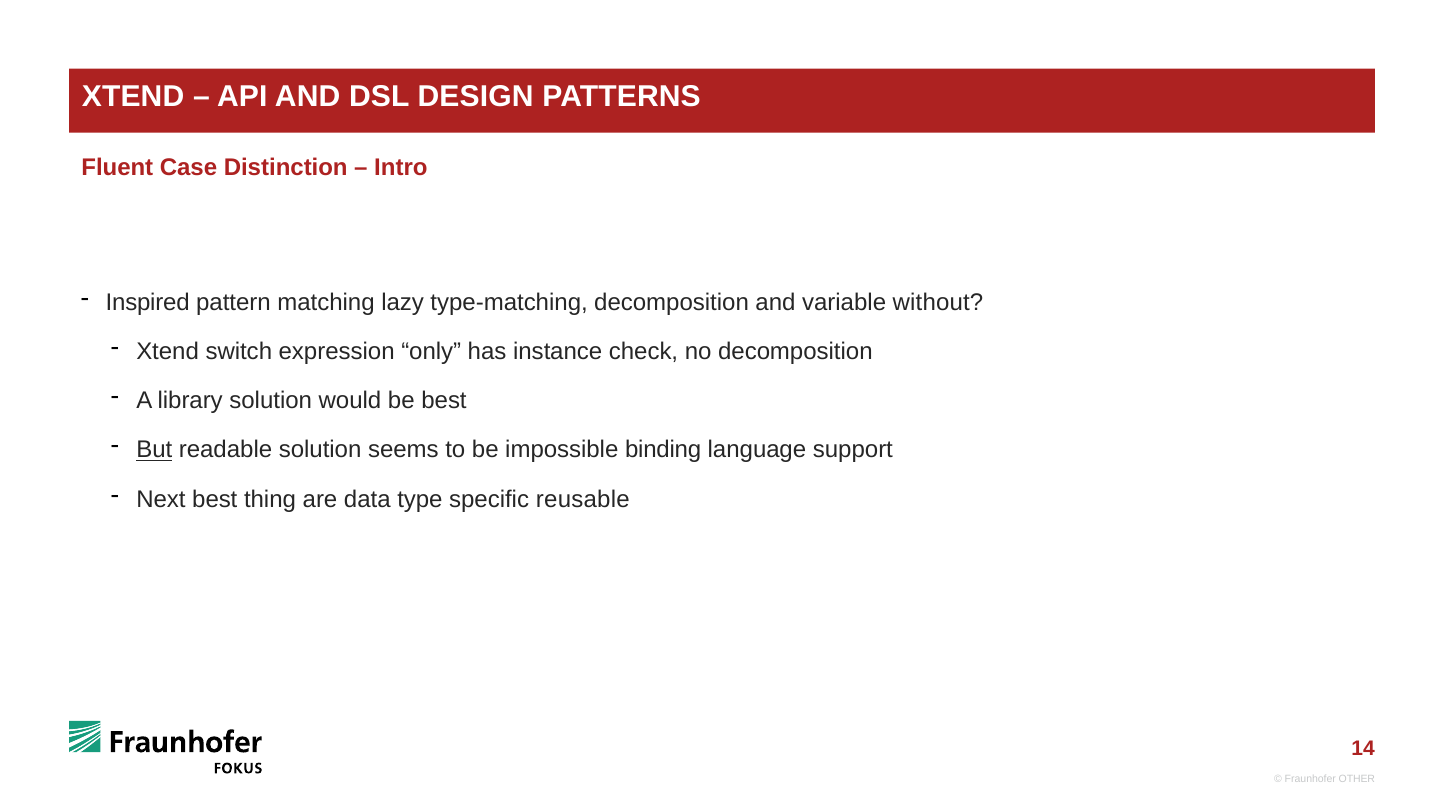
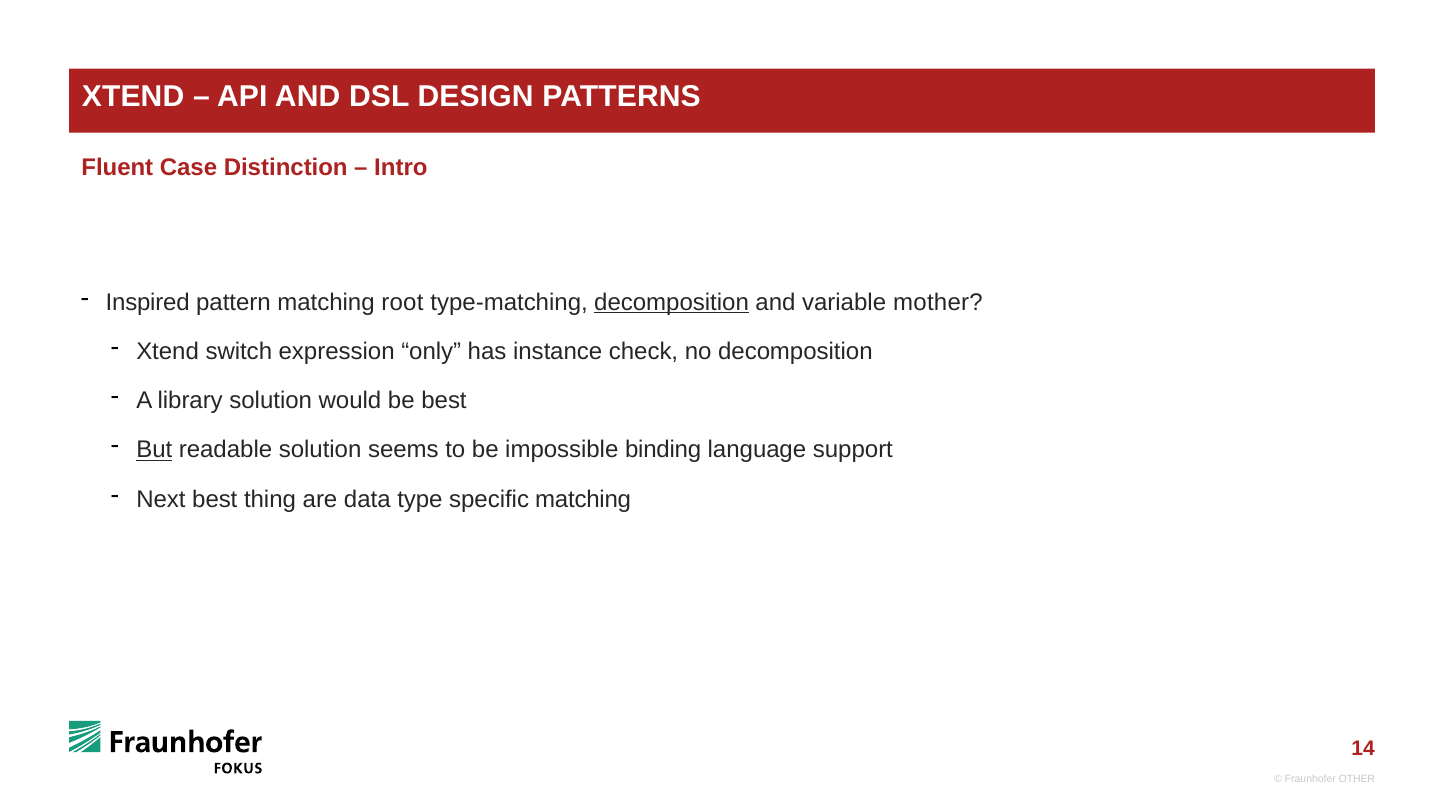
lazy: lazy -> root (402, 302)
decomposition underline: none -> present (672, 302)
without: without -> mother (938, 302)
specific reusable: reusable -> matching (583, 499)
